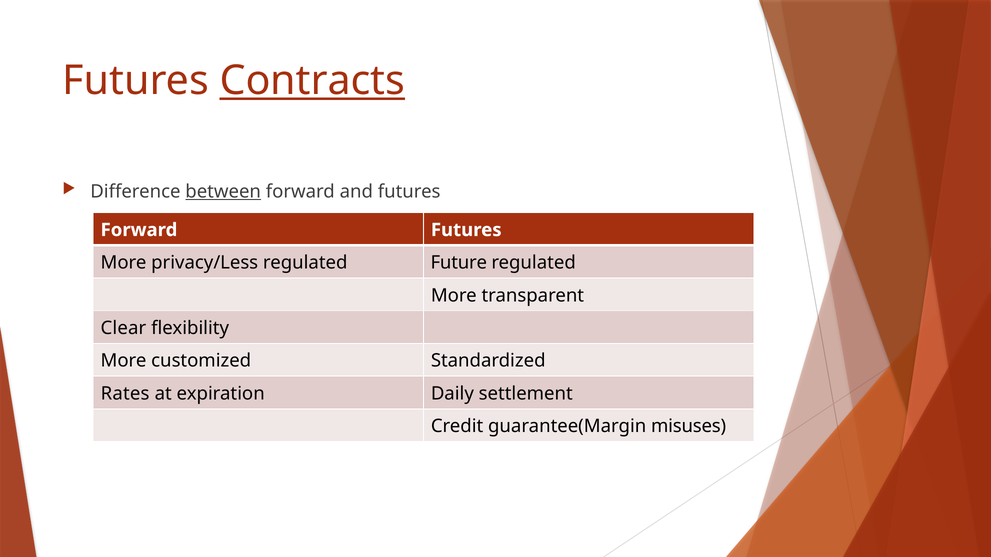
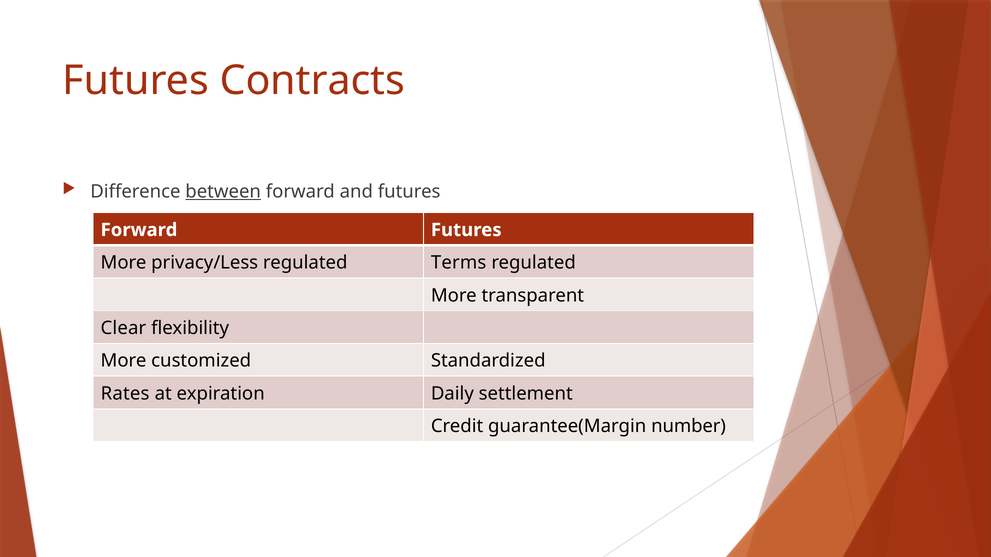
Contracts underline: present -> none (312, 81)
Future: Future -> Terms (459, 263)
misuses: misuses -> number (689, 427)
